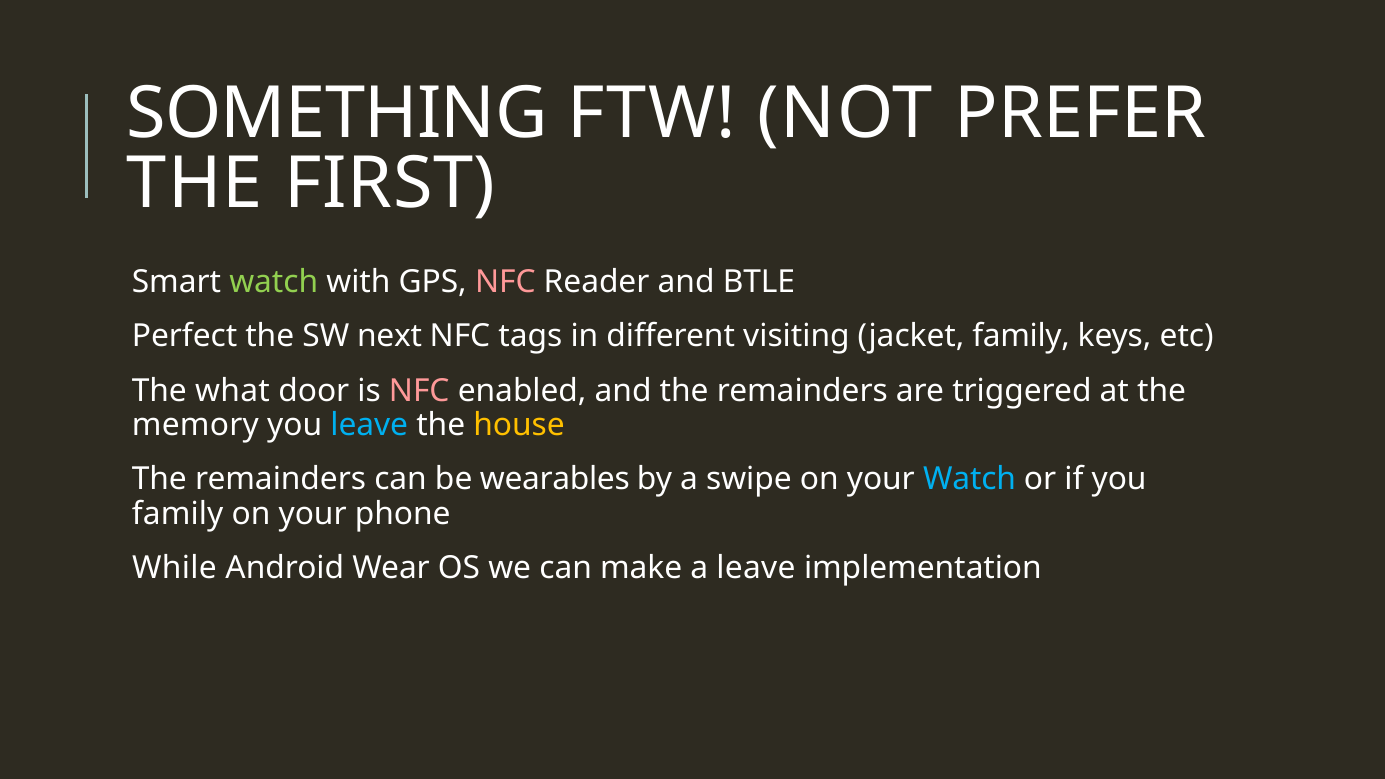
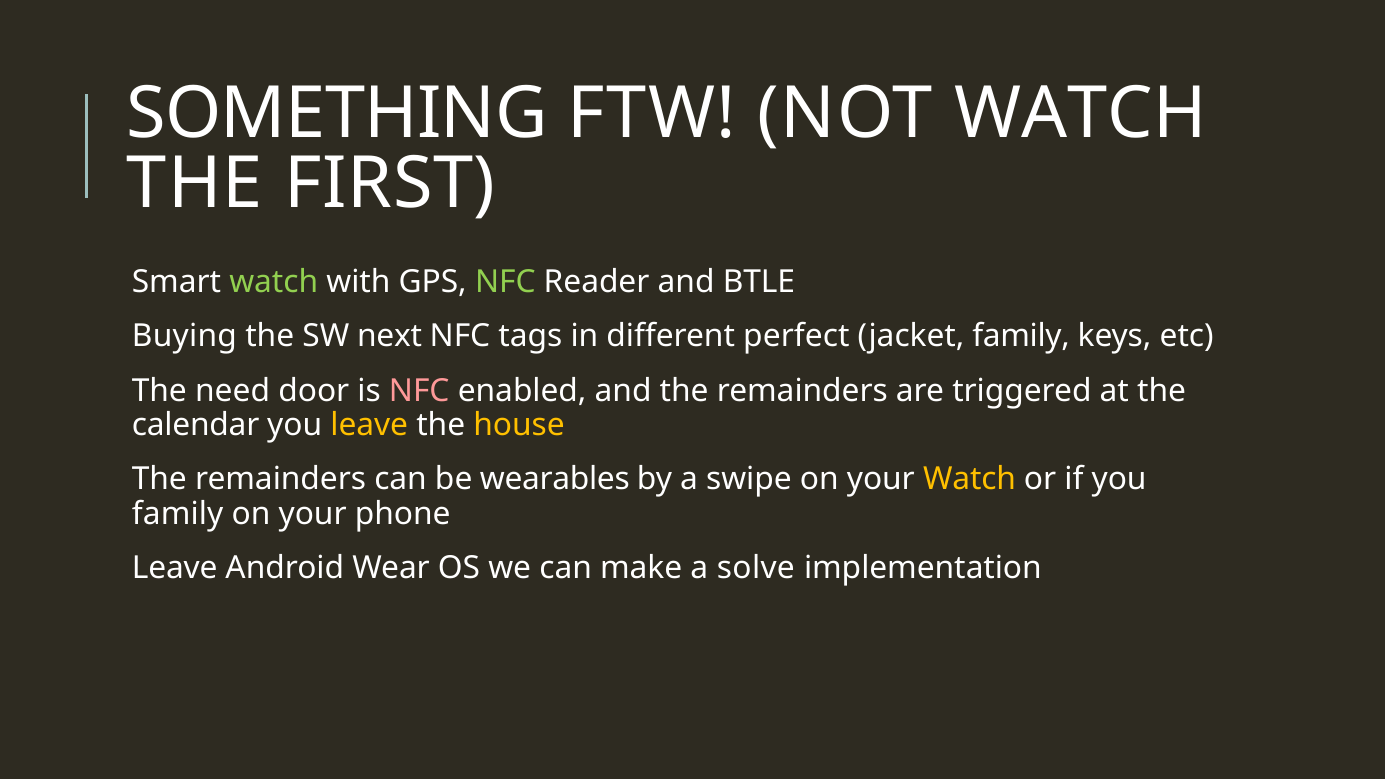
NOT PREFER: PREFER -> WATCH (1080, 114)
NFC colour: pink -> light green (505, 282)
Perfect: Perfect -> Buying (184, 336)
visiting: visiting -> perfect (796, 336)
what: what -> need (233, 391)
memory: memory -> calendar (196, 425)
leave colour: light blue -> yellow (369, 425)
Watch colour: light blue -> yellow (970, 479)
While: While -> Leave (175, 568)
a leave: leave -> solve (756, 568)
